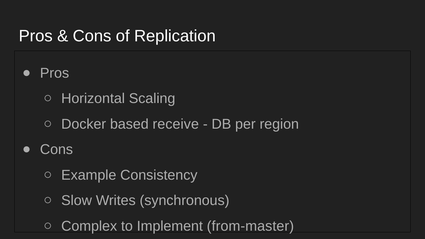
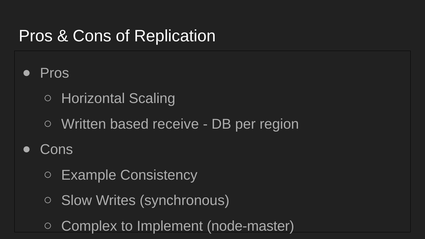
Docker: Docker -> Written (84, 124)
from-master: from-master -> node-master (251, 226)
